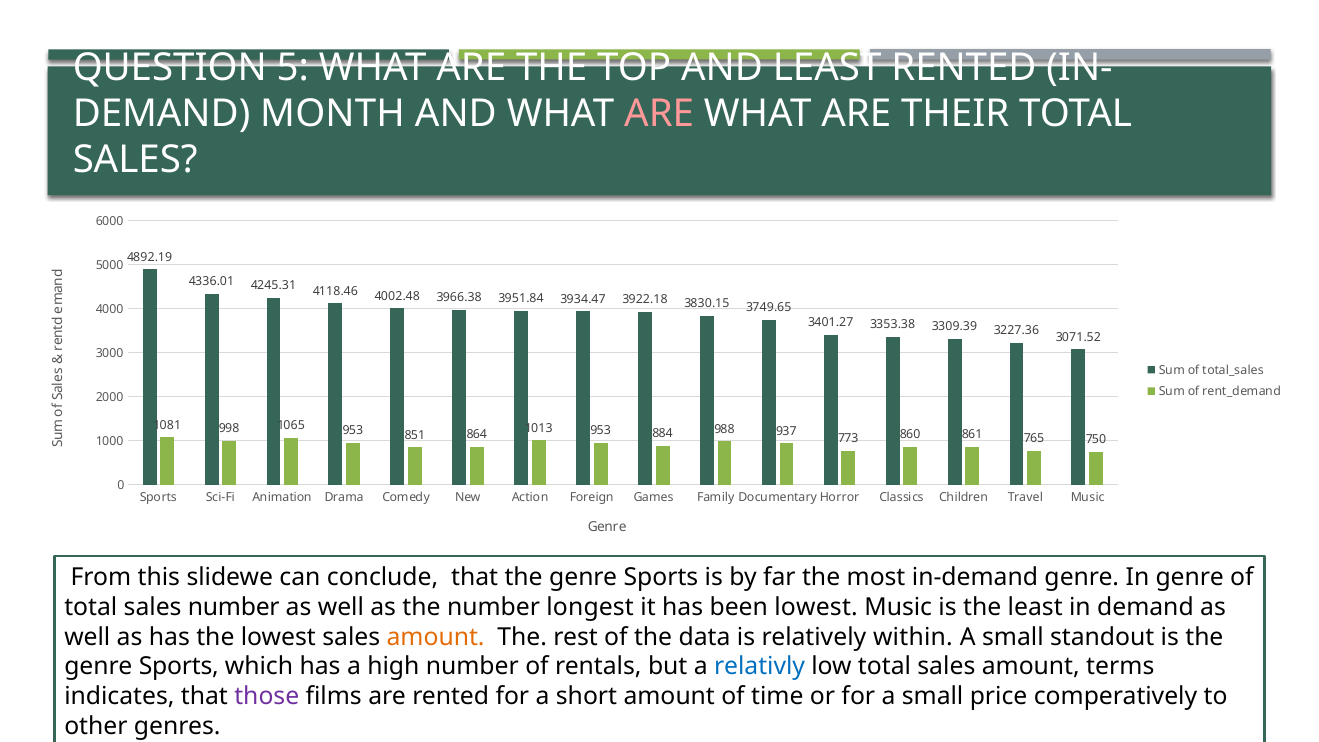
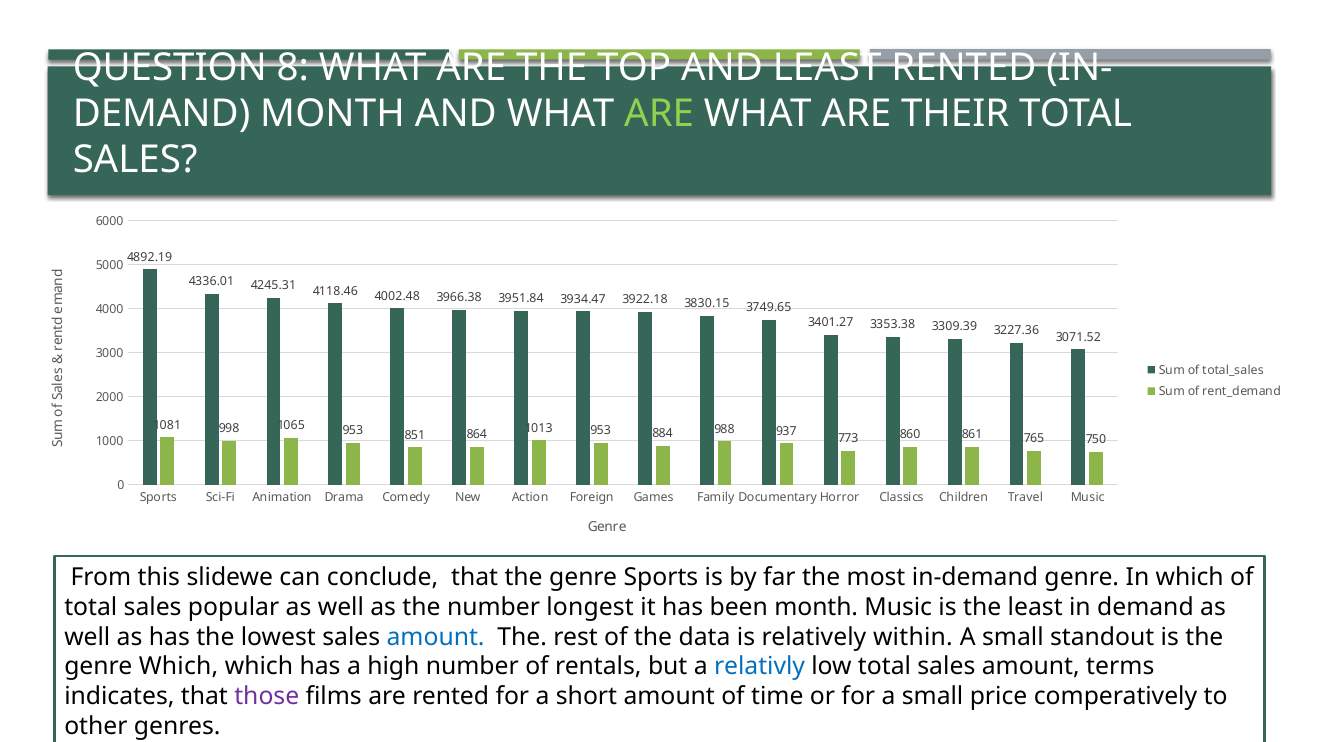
5: 5 -> 8 (293, 68)
ARE colour: pink -> light green (659, 114)
In genre: genre -> which (1190, 578)
sales number: number -> popular (234, 607)
been lowest: lowest -> month (816, 607)
amount colour: orange -> blue (436, 637)
Sports: Sports -> Which (179, 667)
